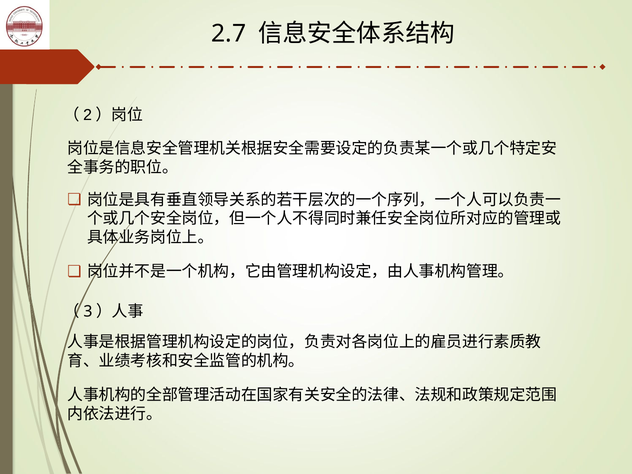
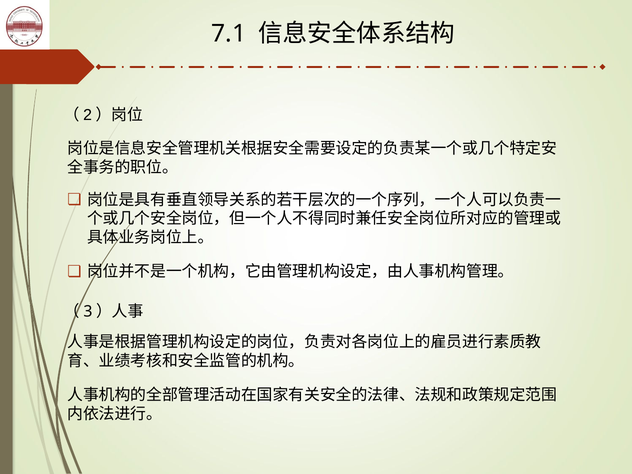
2.7: 2.7 -> 7.1 (229, 34)
